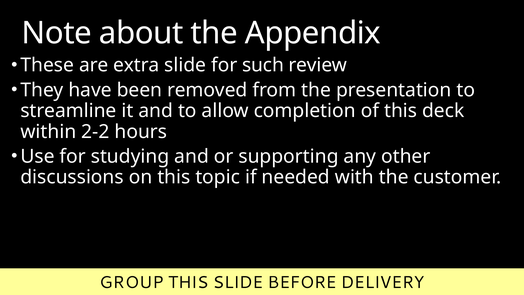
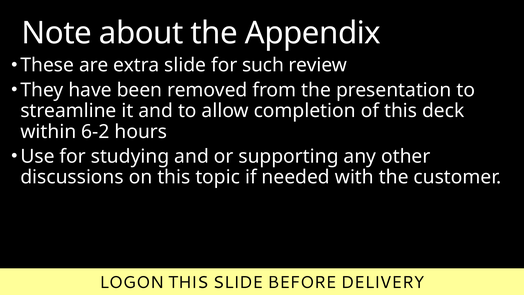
2-2: 2-2 -> 6-2 (95, 132)
GROUP: GROUP -> LOGON (132, 282)
